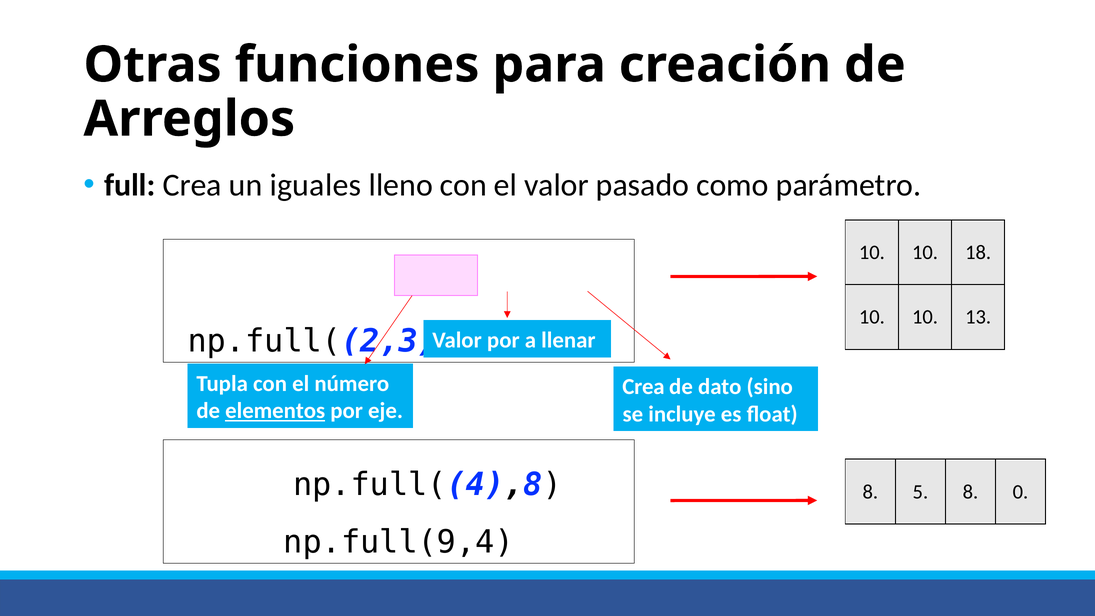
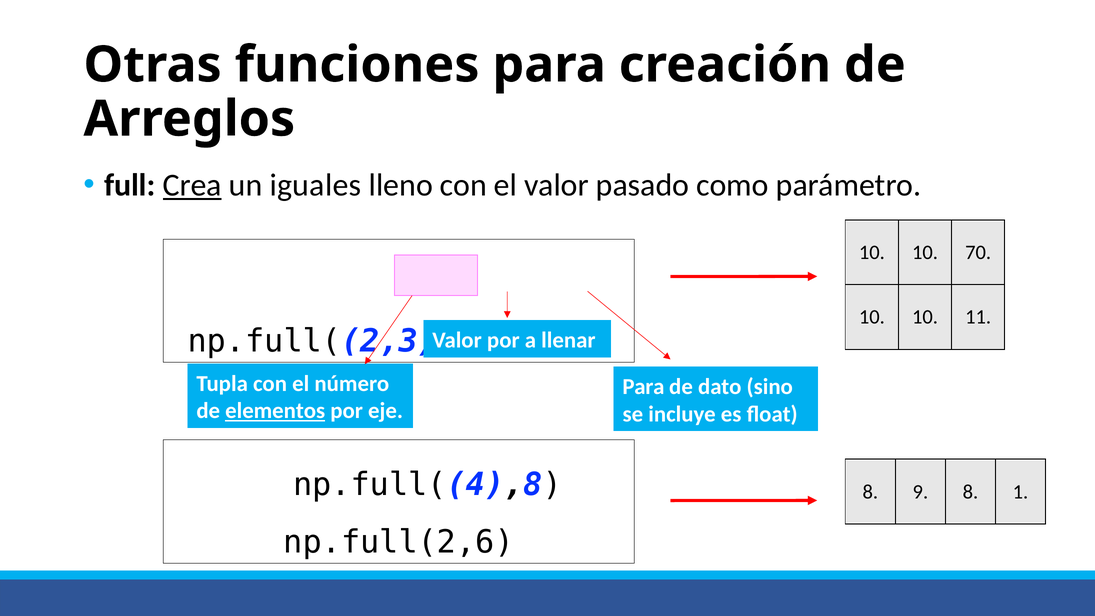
Crea underline: none -> present (192, 185)
18: 18 -> 70 (978, 252)
13: 13 -> 11 (978, 317)
Crea: Crea -> Para (643, 387)
5: 5 -> 9 (920, 492)
0: 0 -> 1 (1020, 492)
np.full(9,4: np.full(9,4 -> np.full(2,6 (399, 542)
